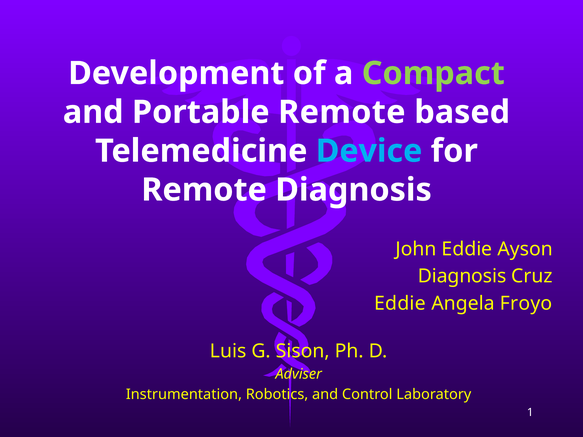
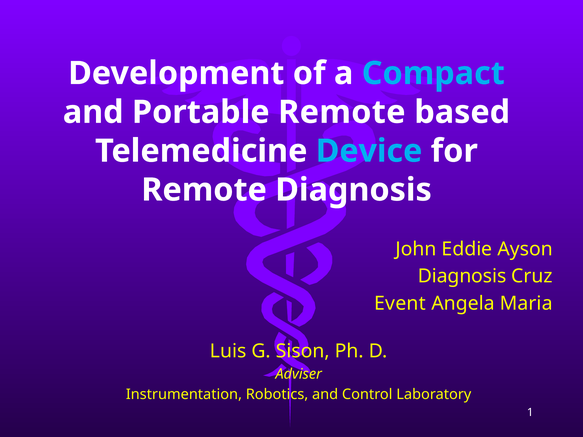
Compact colour: light green -> light blue (433, 73)
Eddie: Eddie -> Event (400, 304)
Froyo: Froyo -> Maria (526, 304)
